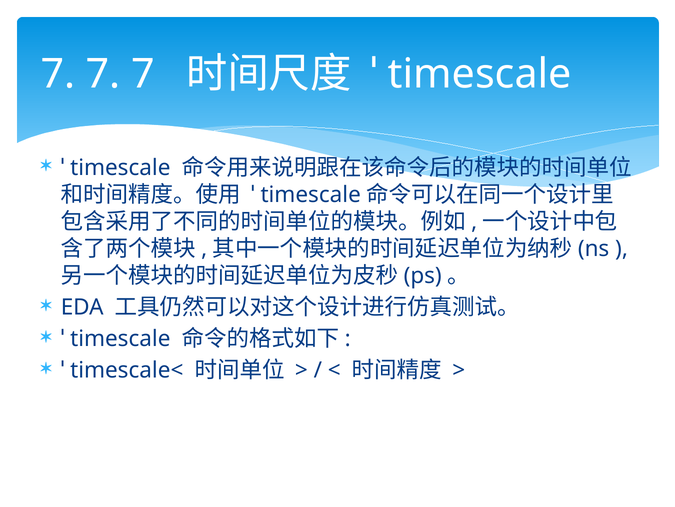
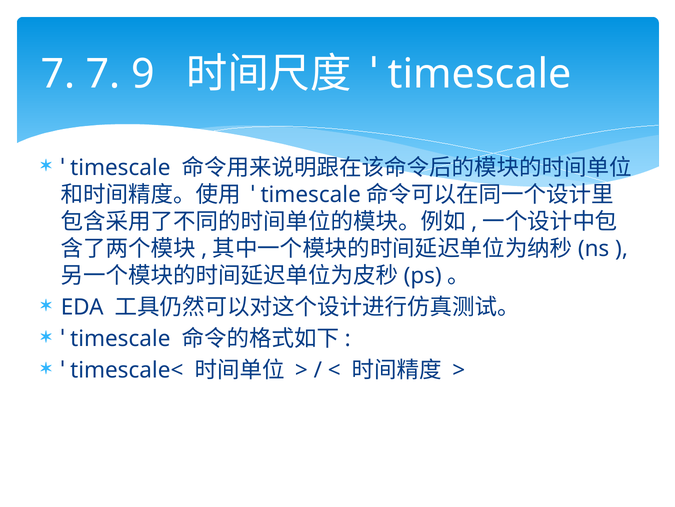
7 7 7: 7 -> 9 (143, 74)
